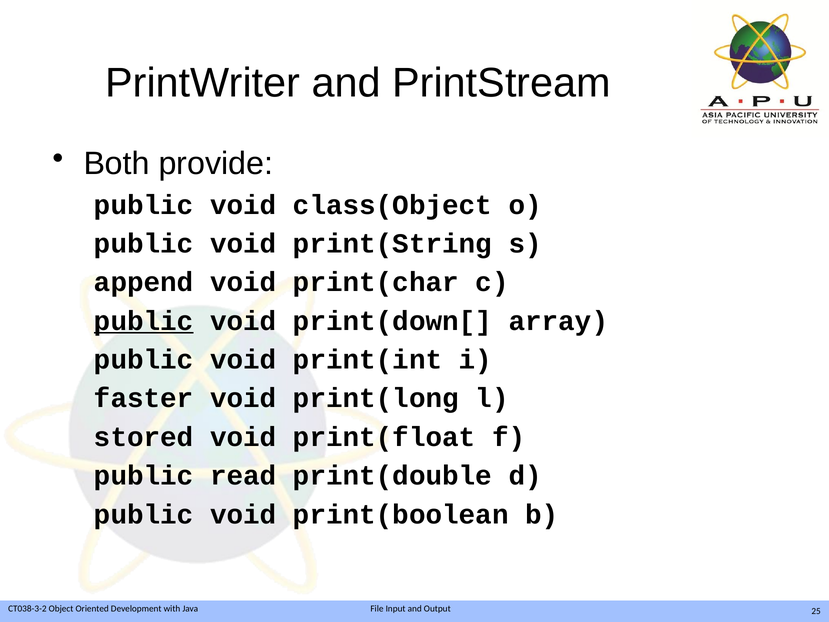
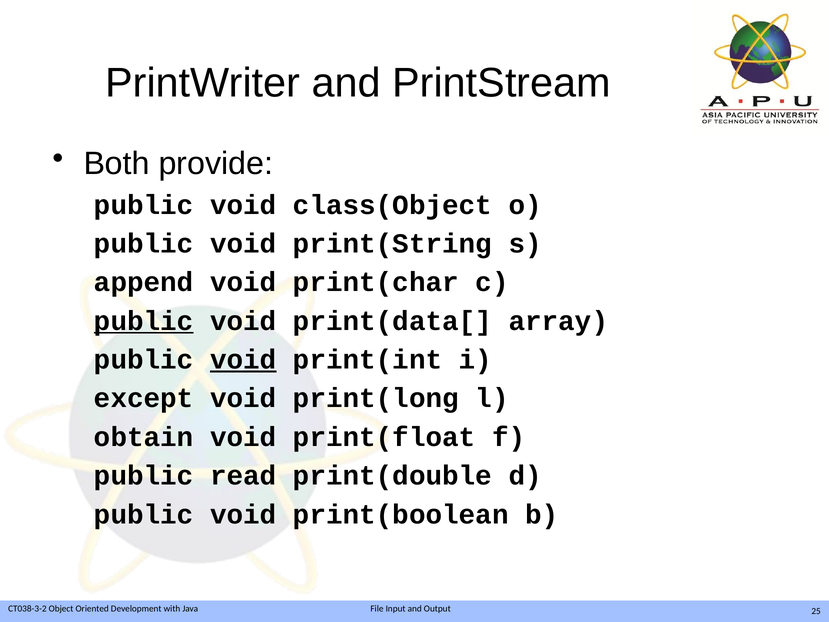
print(down[: print(down[ -> print(data[ (392, 321)
void underline: none -> present (243, 360)
faster: faster -> except (144, 398)
stored: stored -> obtain (144, 437)
